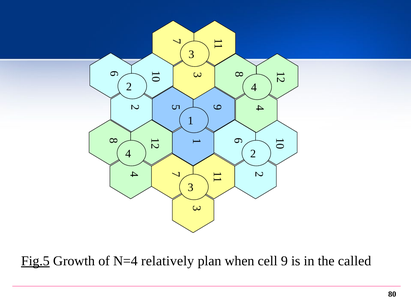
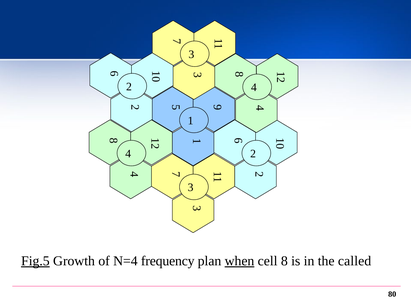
relatively: relatively -> frequency (168, 261)
when underline: none -> present (240, 261)
cell 9: 9 -> 8 (284, 261)
